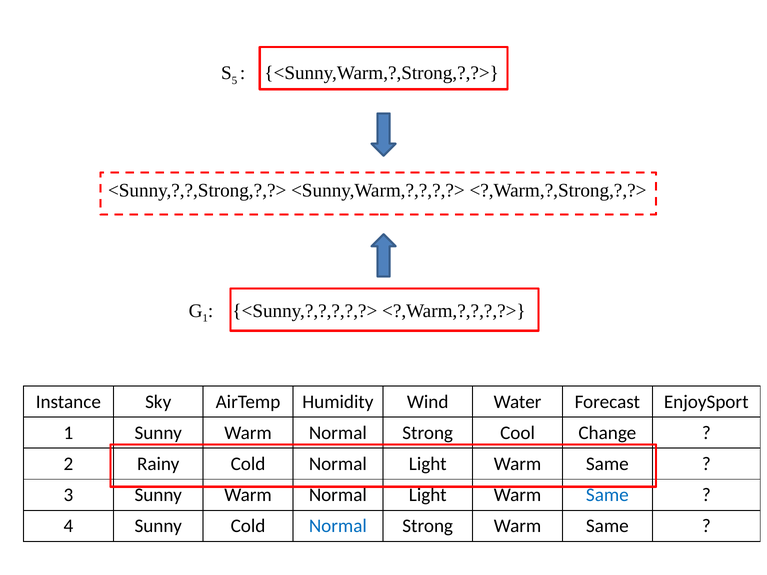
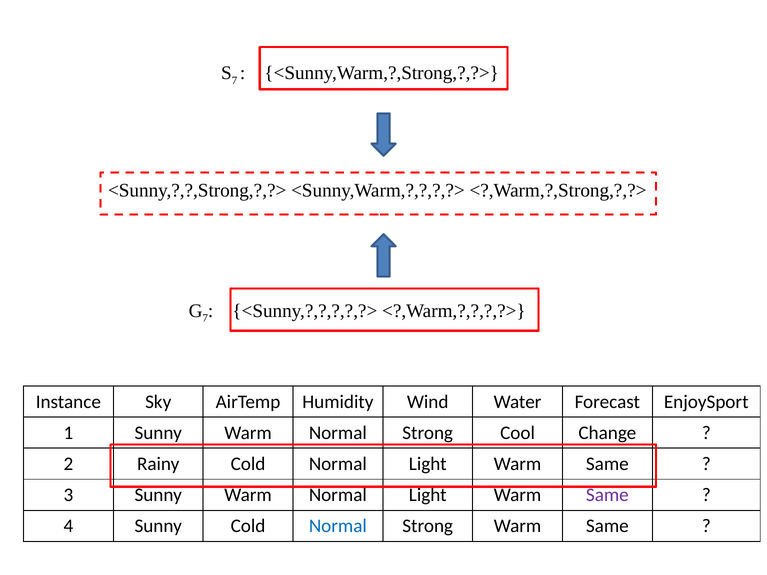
5: 5 -> 7 (234, 81)
1: 1 -> 7 (205, 318)
Same colour: blue -> purple (607, 495)
